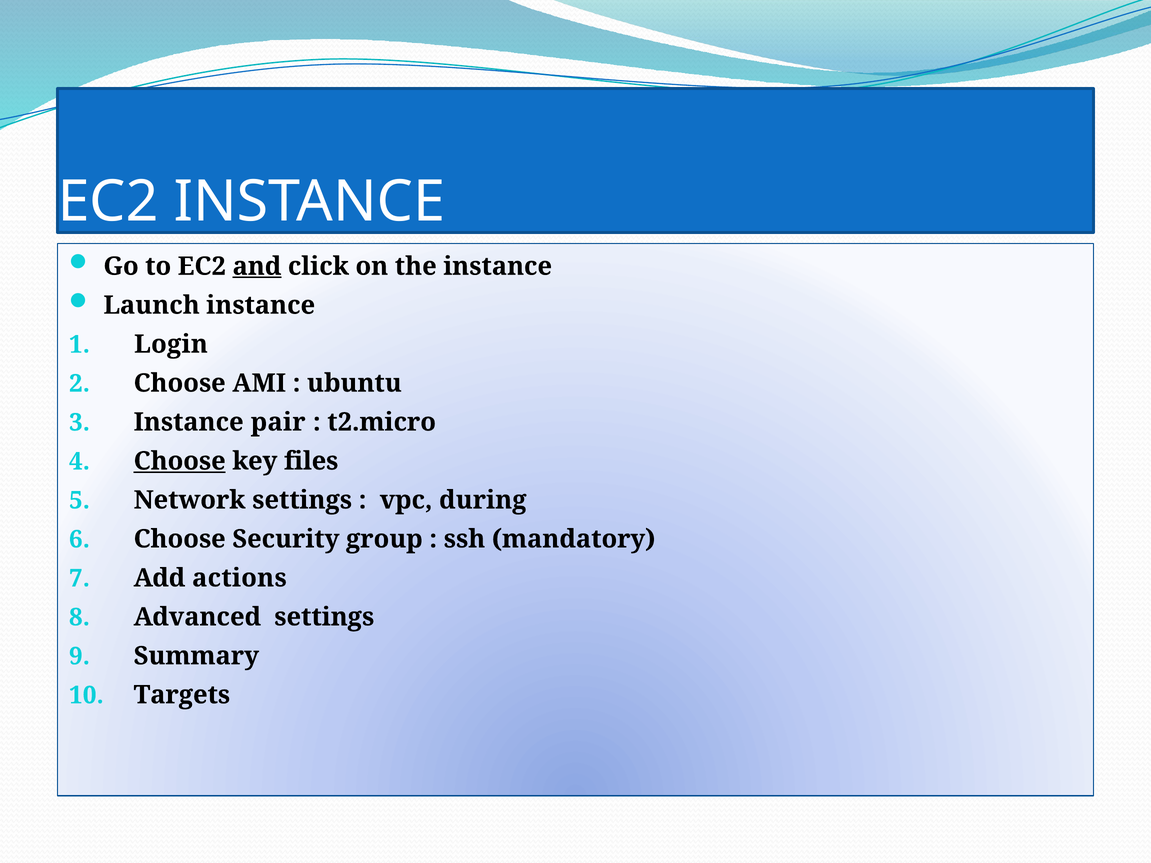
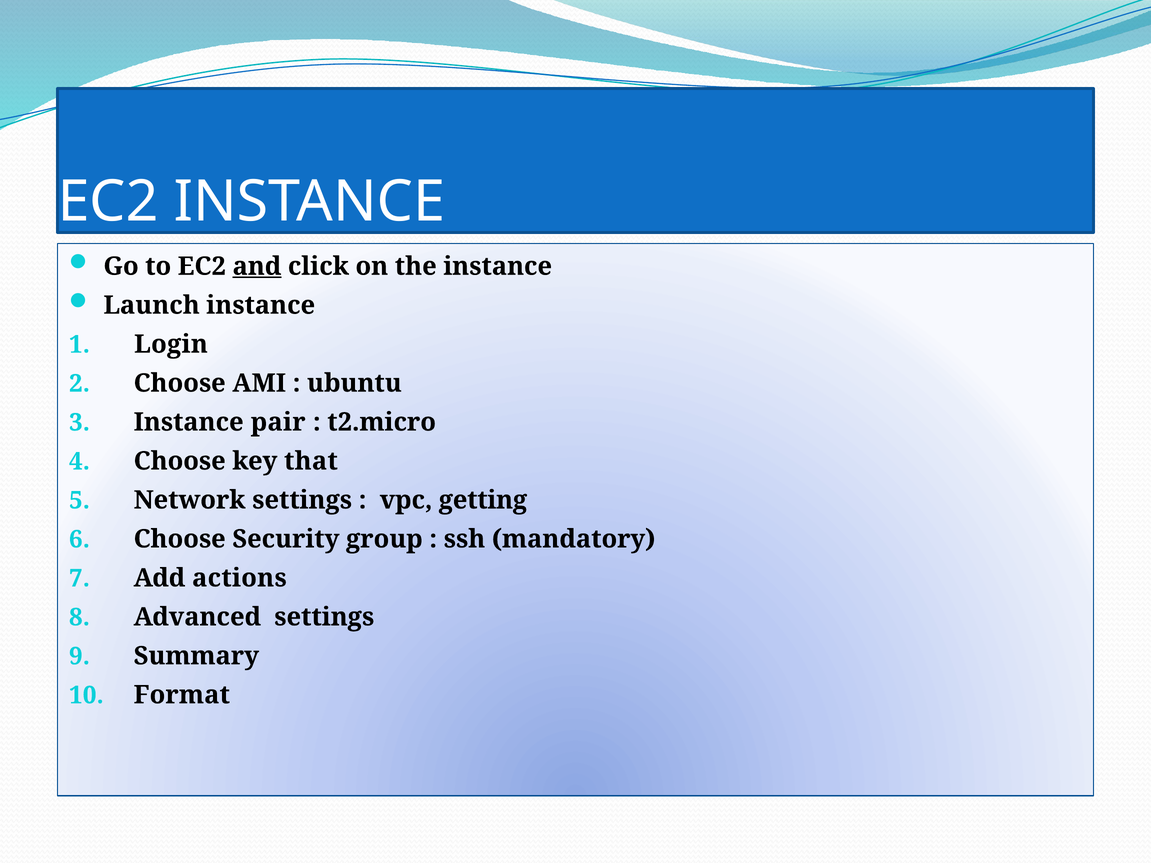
Choose underline: present -> none (180, 461)
files: files -> that (311, 461)
during: during -> getting (483, 500)
Targets: Targets -> Format (182, 695)
